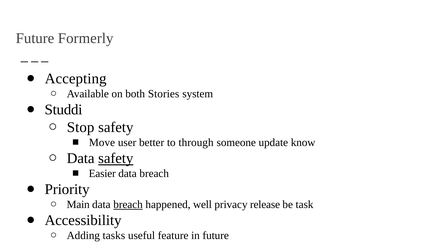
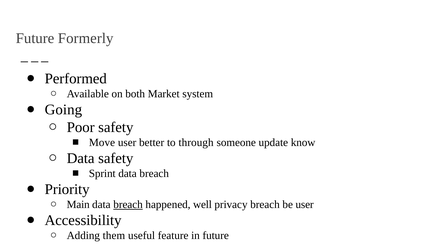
Accepting: Accepting -> Performed (76, 79)
Stories: Stories -> Market (164, 94)
Studdi: Studdi -> Going (63, 110)
Stop: Stop -> Poor (81, 127)
safety underline: present -> none (116, 158)
Easier: Easier -> Sprint (102, 173)
privacy release: release -> breach (265, 204)
be task: task -> user (305, 204)
tasks: tasks -> them (114, 235)
